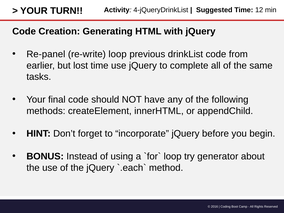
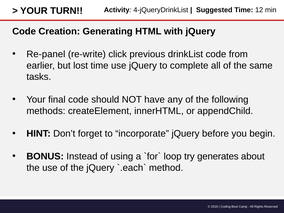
re-write loop: loop -> click (118, 54)
generator: generator -> generates (218, 156)
